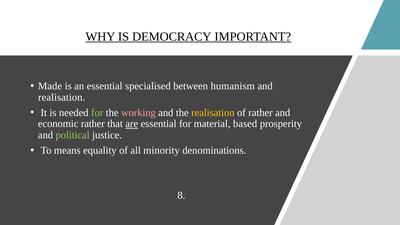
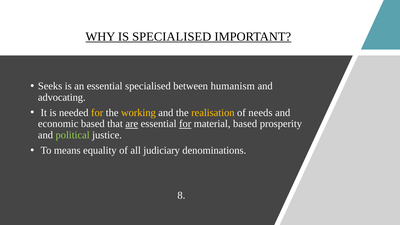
IS DEMOCRACY: DEMOCRACY -> SPECIALISED (172, 37)
Made: Made -> Seeks (50, 86)
realisation: realisation -> advocating (62, 97)
for colour: light green -> yellow (97, 113)
working colour: pink -> yellow (138, 113)
of rather: rather -> needs (260, 113)
economic rather: rather -> based (93, 124)
for underline: none -> present (185, 124)
minority: minority -> judiciary (162, 151)
